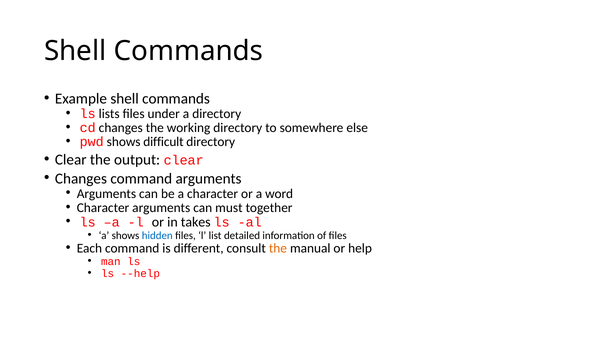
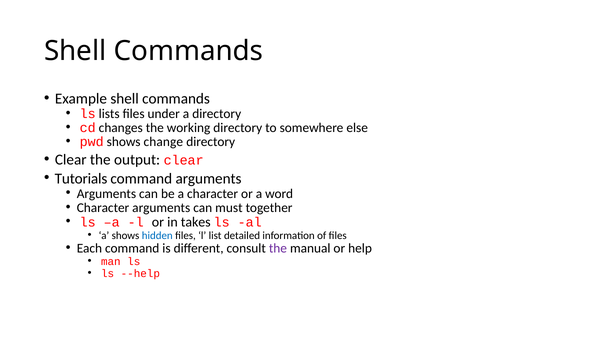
difficult: difficult -> change (163, 142)
Changes: Changes -> Tutorials (81, 178)
the colour: orange -> purple (278, 248)
